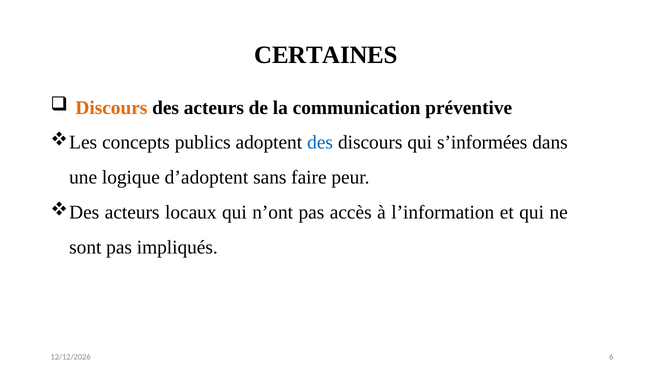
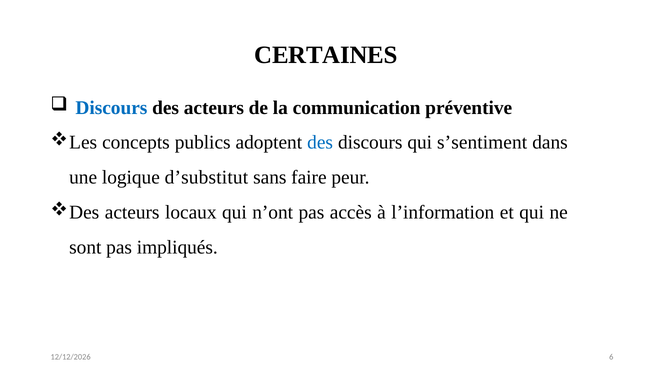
Discours colour: orange -> blue (111, 107)
s’informées: s’informées -> s’sentiment (482, 142)
d’adoptent: d’adoptent -> d’substitut (206, 177)
